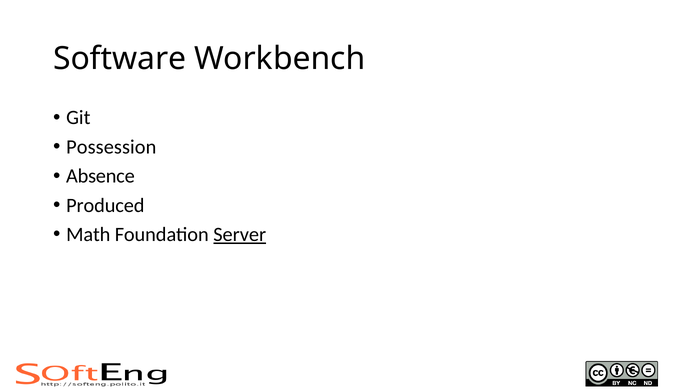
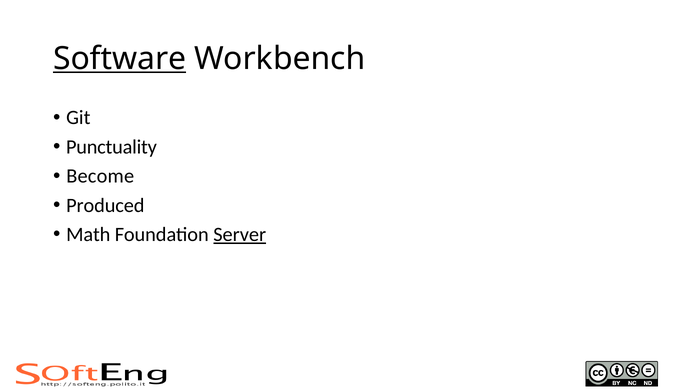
Software underline: none -> present (120, 59)
Possession: Possession -> Punctuality (111, 147)
Absence: Absence -> Become (100, 176)
